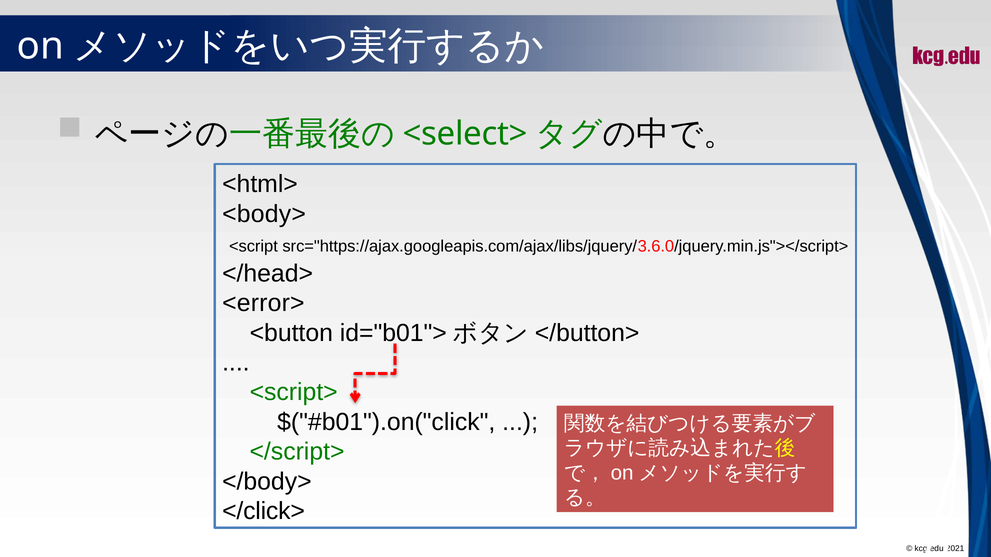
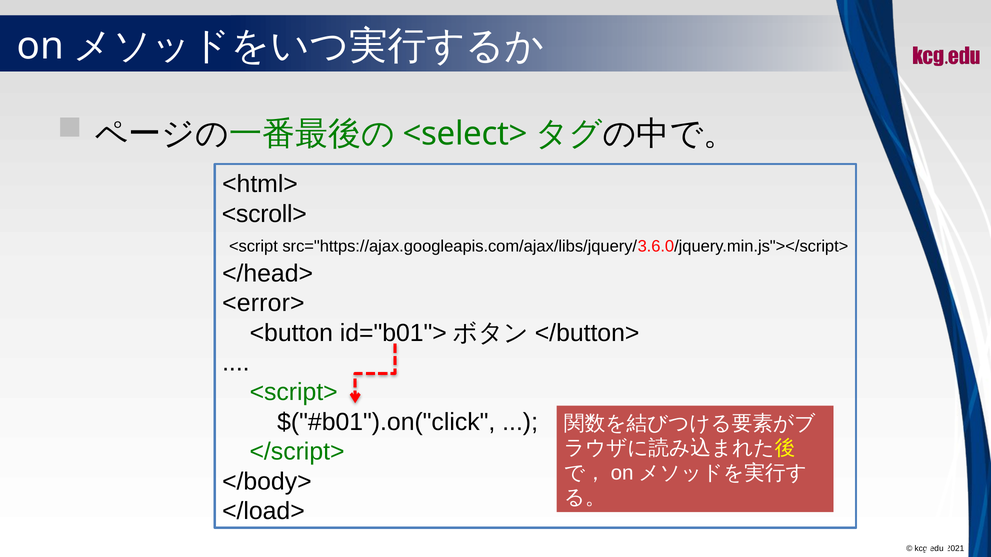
<body>: <body> -> <scroll> (264, 214)
</click>: </click> -> </load> (263, 511)
